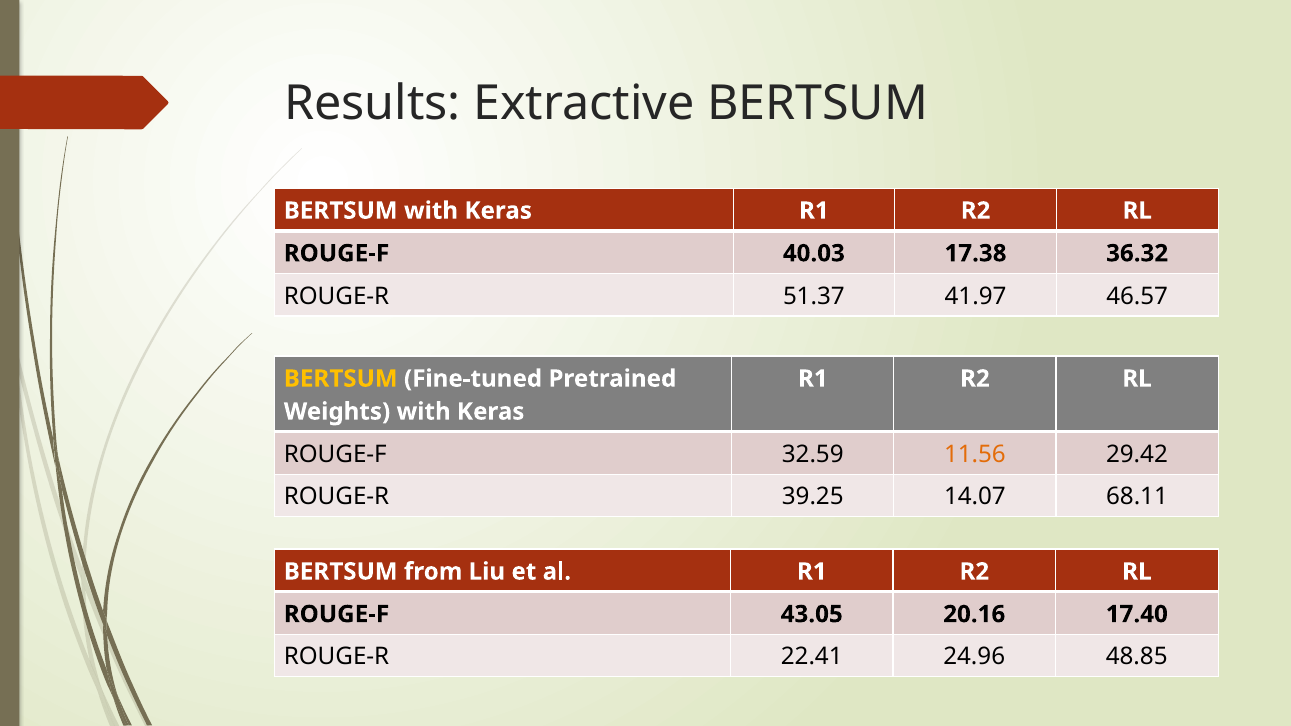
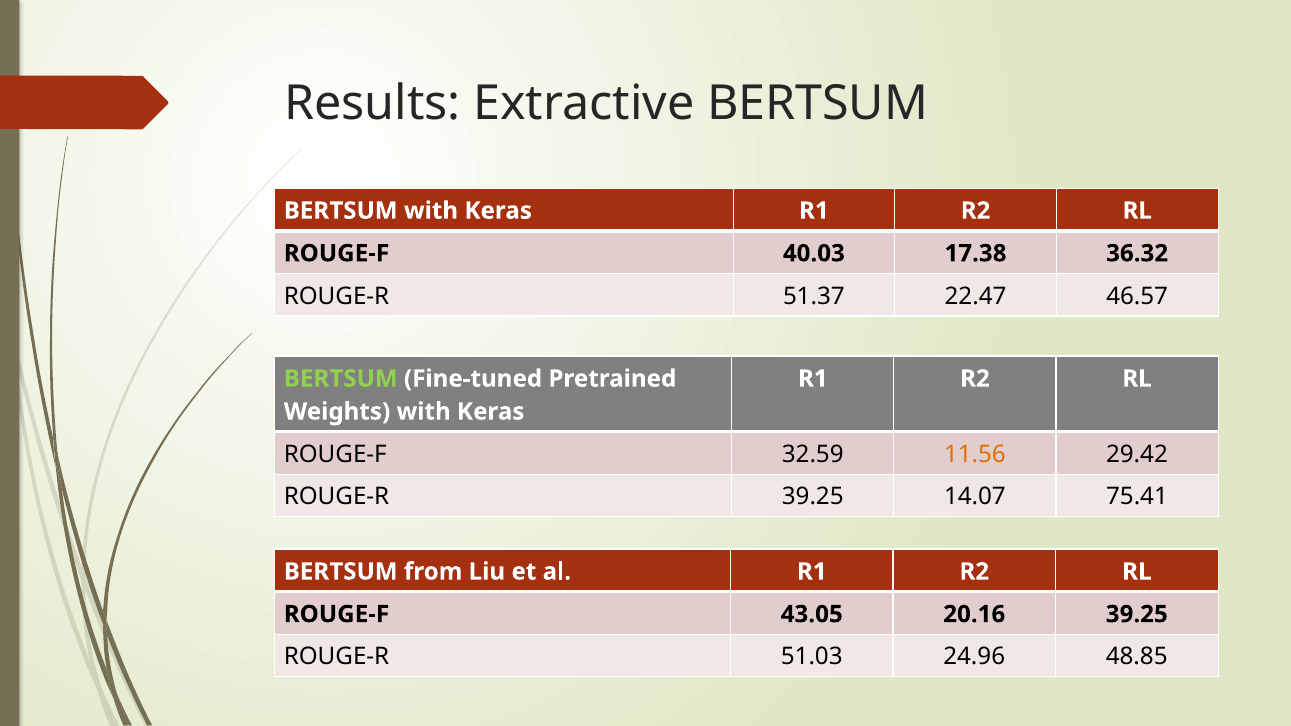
41.97: 41.97 -> 22.47 (976, 296)
BERTSUM colour: yellow -> light green (341, 379)
68.11: 68.11 -> 75.41 (1137, 497)
20.16 17.40: 17.40 -> 39.25 (1137, 614)
22.41: 22.41 -> 51.03 (812, 657)
